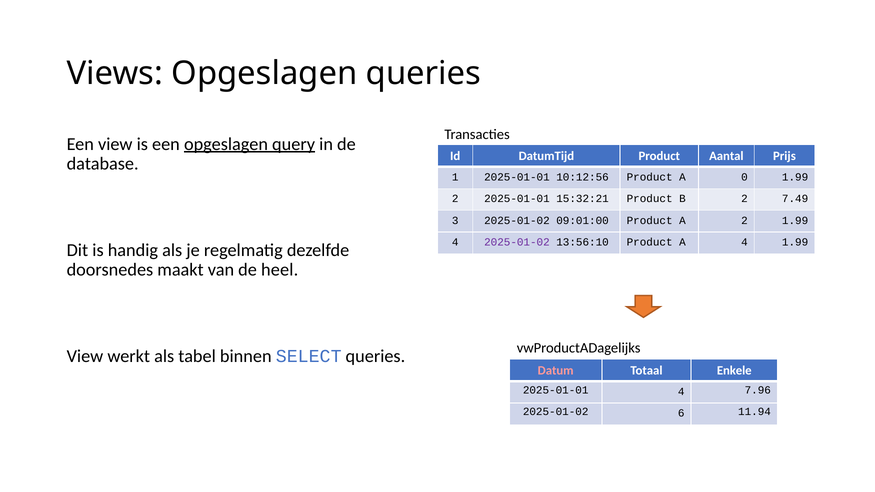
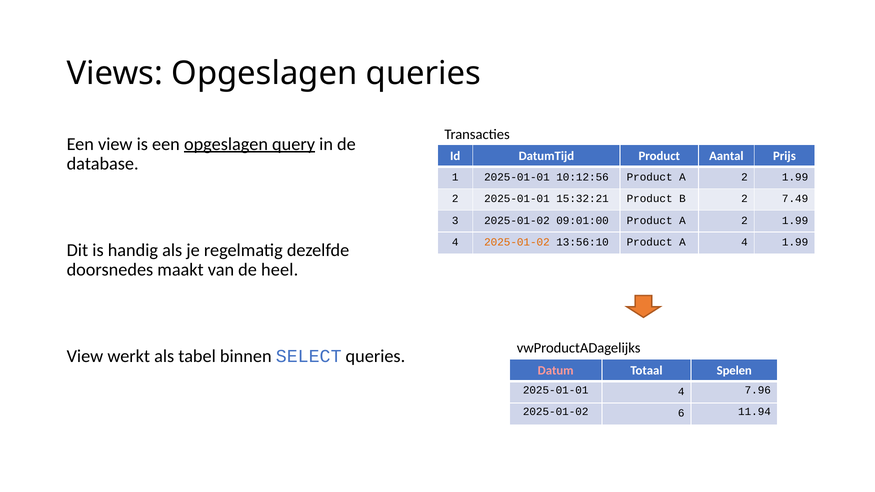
10:12:56 Product A 0: 0 -> 2 (744, 177)
2025-01-02 colour: purple -> orange (517, 242)
Enkele: Enkele -> Spelen (734, 371)
